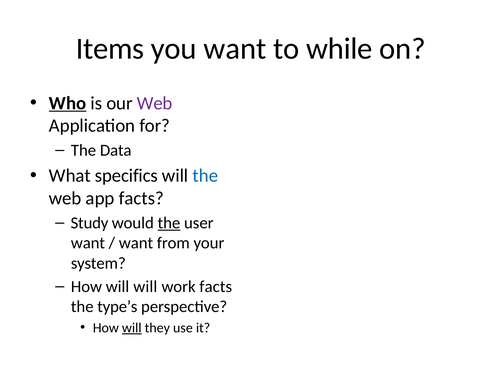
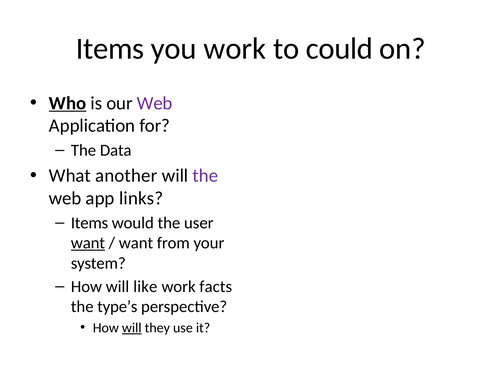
you want: want -> work (235, 49)
while: while -> could (339, 49)
specifics: specifics -> another (126, 176)
the colour: blue -> purple (205, 176)
app facts: facts -> links (141, 198)
Study: Study -> Items (90, 223)
the underline: present -> none (169, 223)
want underline: none -> present (88, 243)
will will: will -> like (145, 286)
